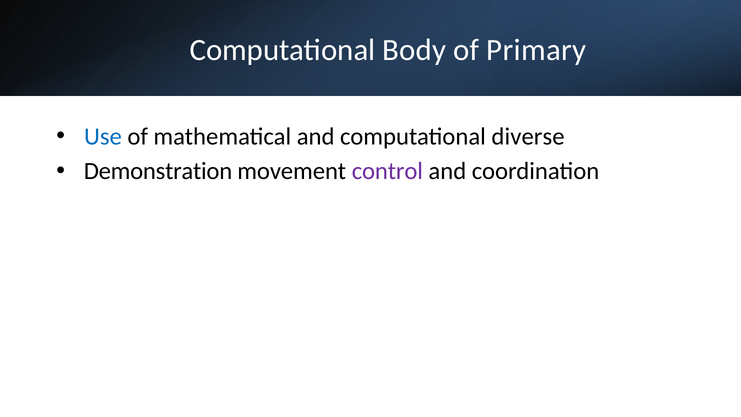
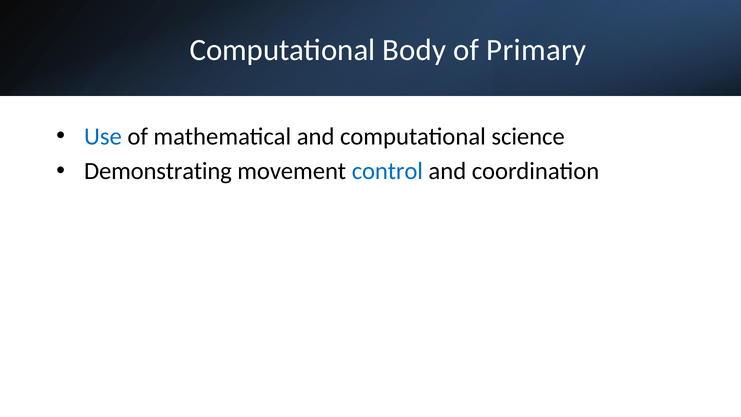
diverse: diverse -> science (528, 137)
Demonstration: Demonstration -> Demonstrating (158, 171)
control colour: purple -> blue (387, 171)
